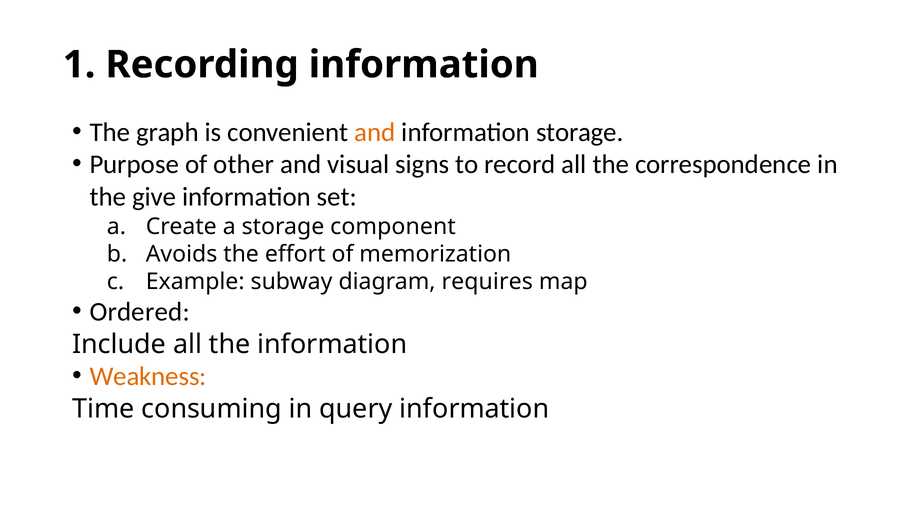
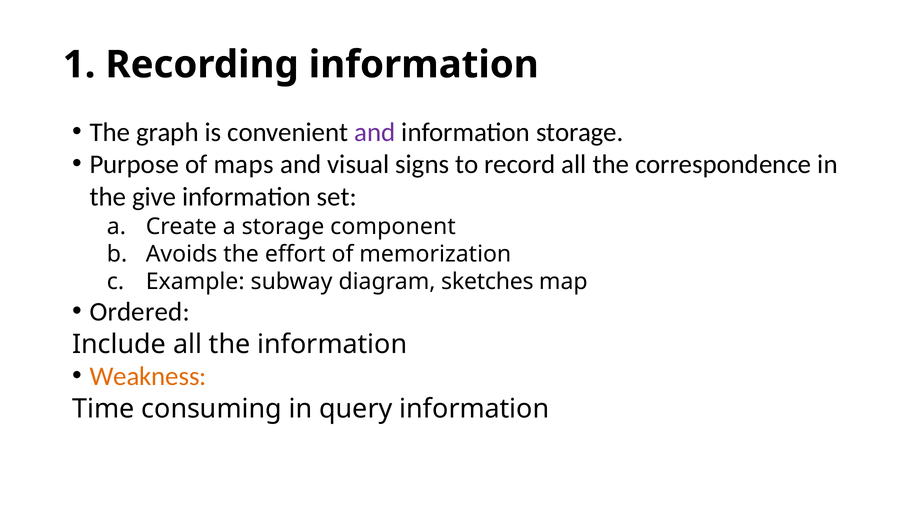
and colour: orange -> purple (375, 132)
other: other -> maps (244, 165)
requires: requires -> sketches (487, 282)
